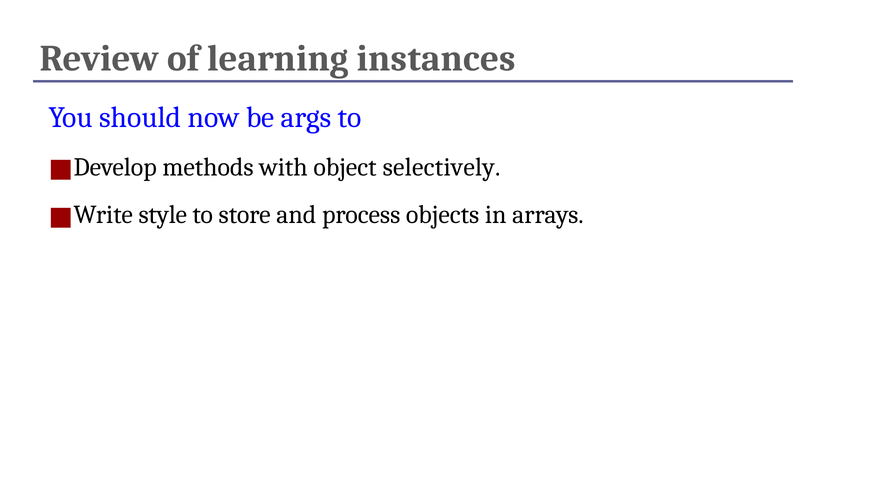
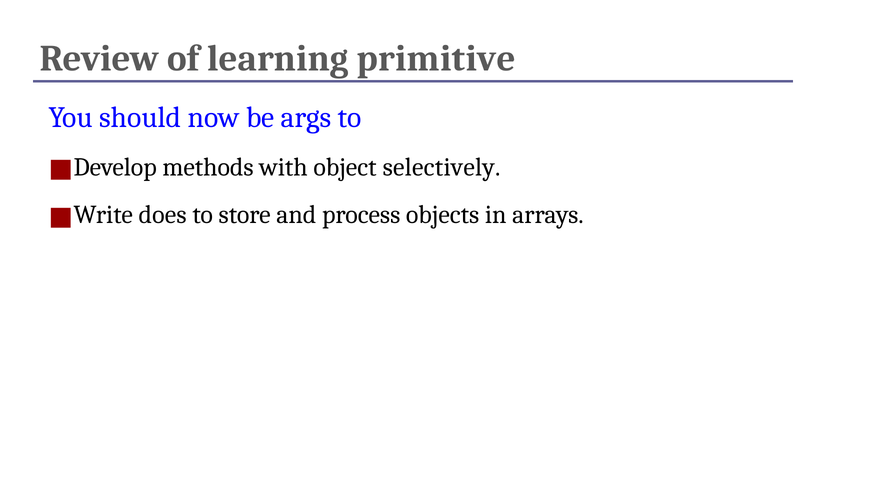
instances: instances -> primitive (436, 58)
style: style -> does (163, 215)
